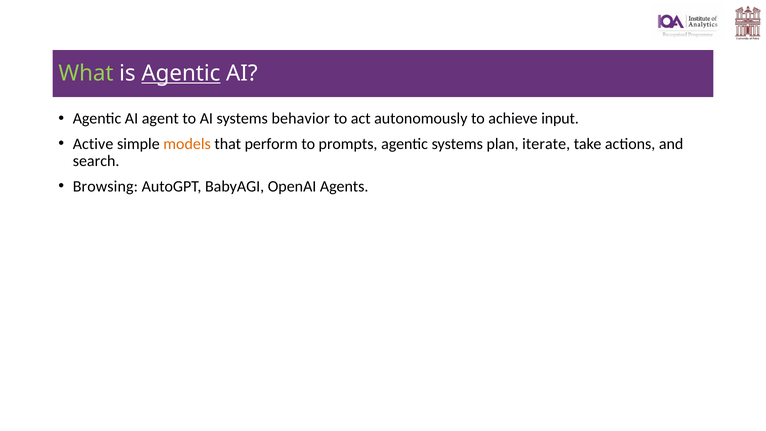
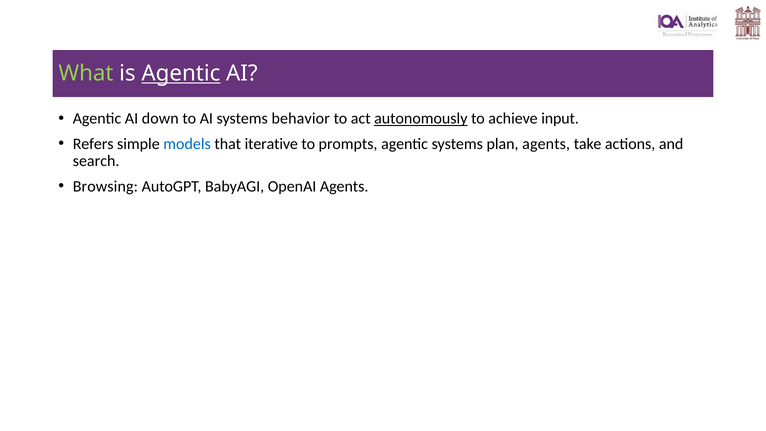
agent: agent -> down (160, 119)
autonomously underline: none -> present (421, 119)
Active: Active -> Refers (93, 144)
models colour: orange -> blue (187, 144)
perform: perform -> iterative (271, 144)
plan iterate: iterate -> agents (546, 144)
